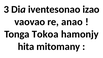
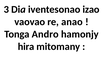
Tokoa: Tokoa -> Andro (45, 34)
hita: hita -> hira (26, 46)
